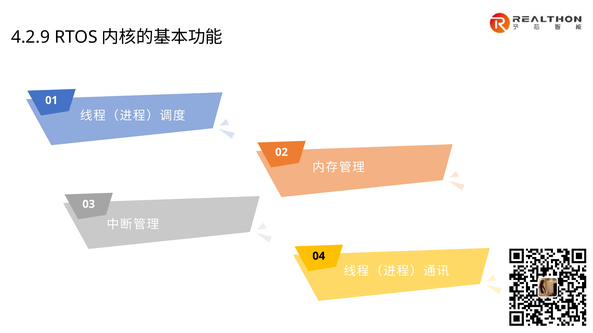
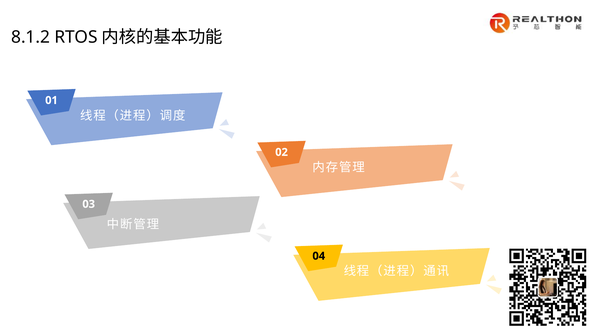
4.2.9: 4.2.9 -> 8.1.2 (31, 37)
